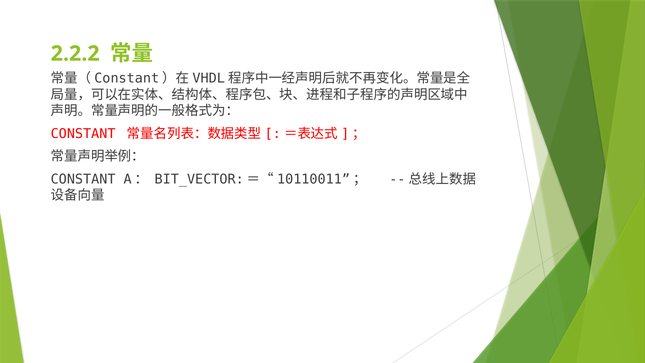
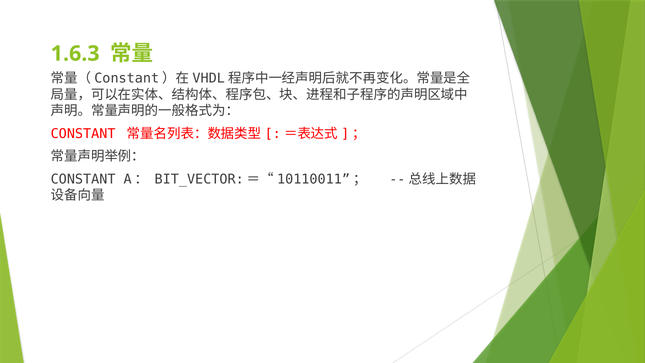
2.2.2: 2.2.2 -> 1.6.3 (75, 54)
